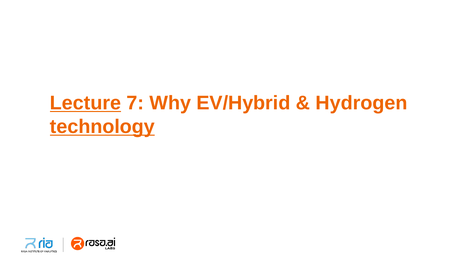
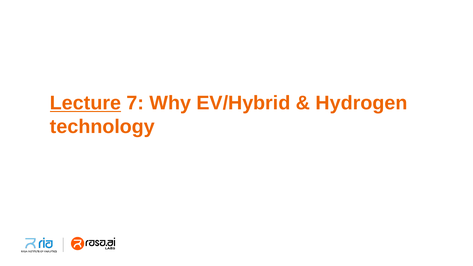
technology underline: present -> none (102, 127)
